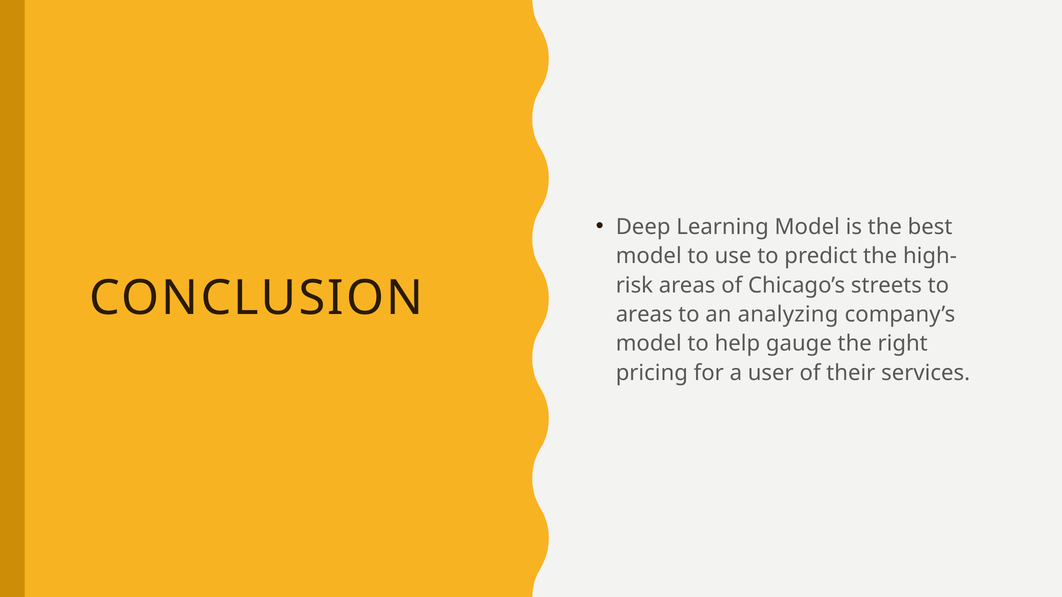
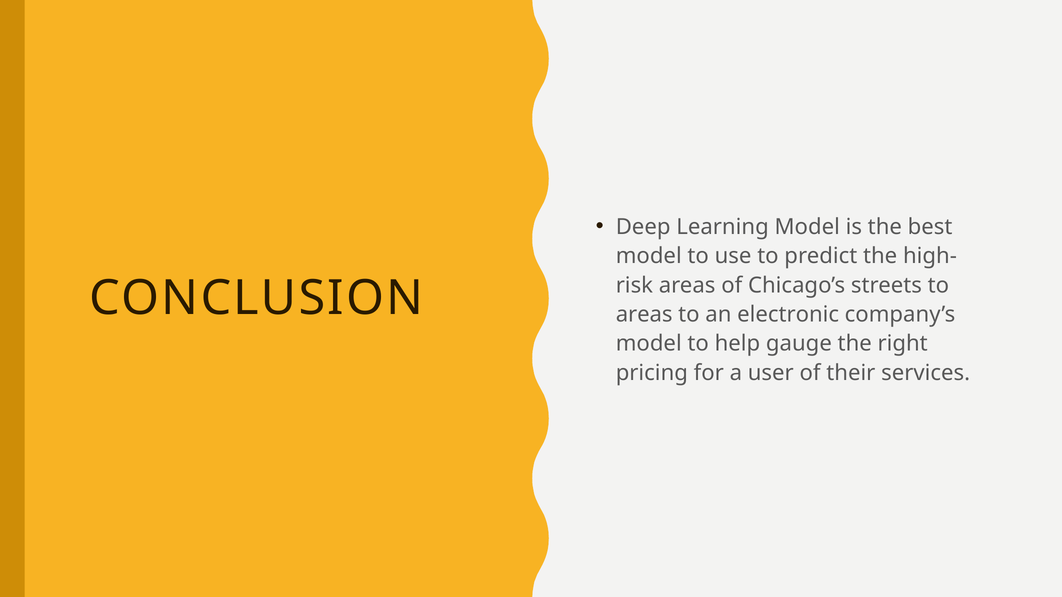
analyzing: analyzing -> electronic (788, 315)
